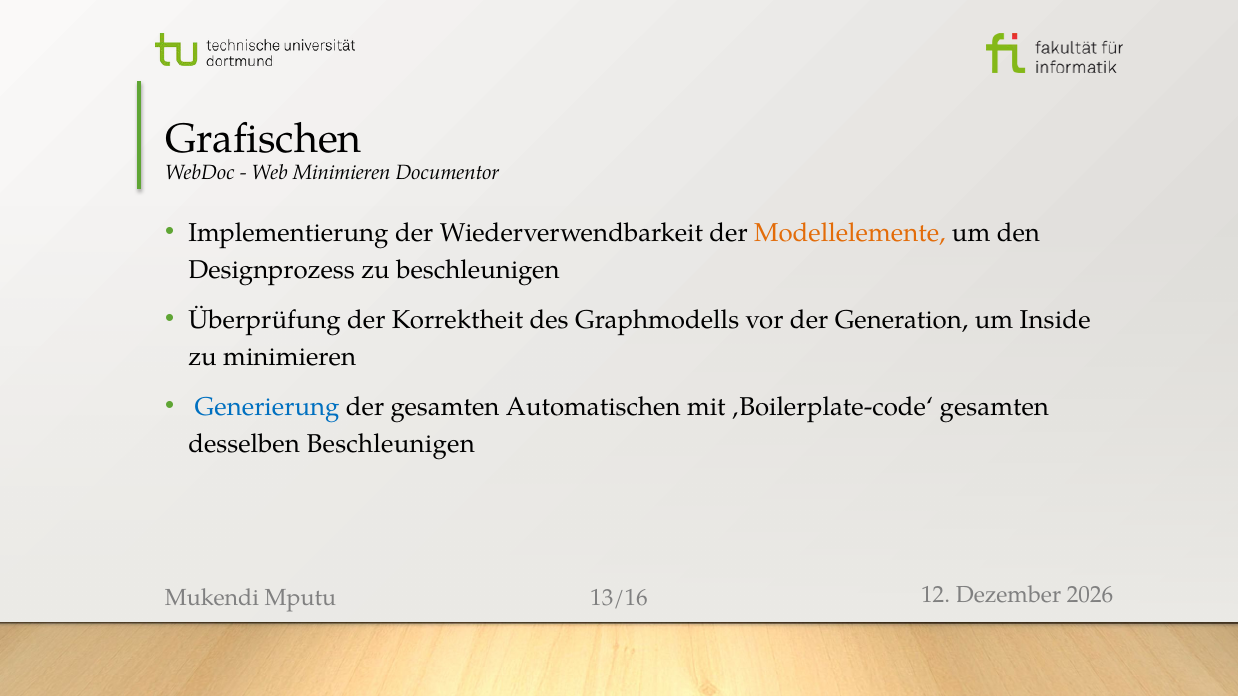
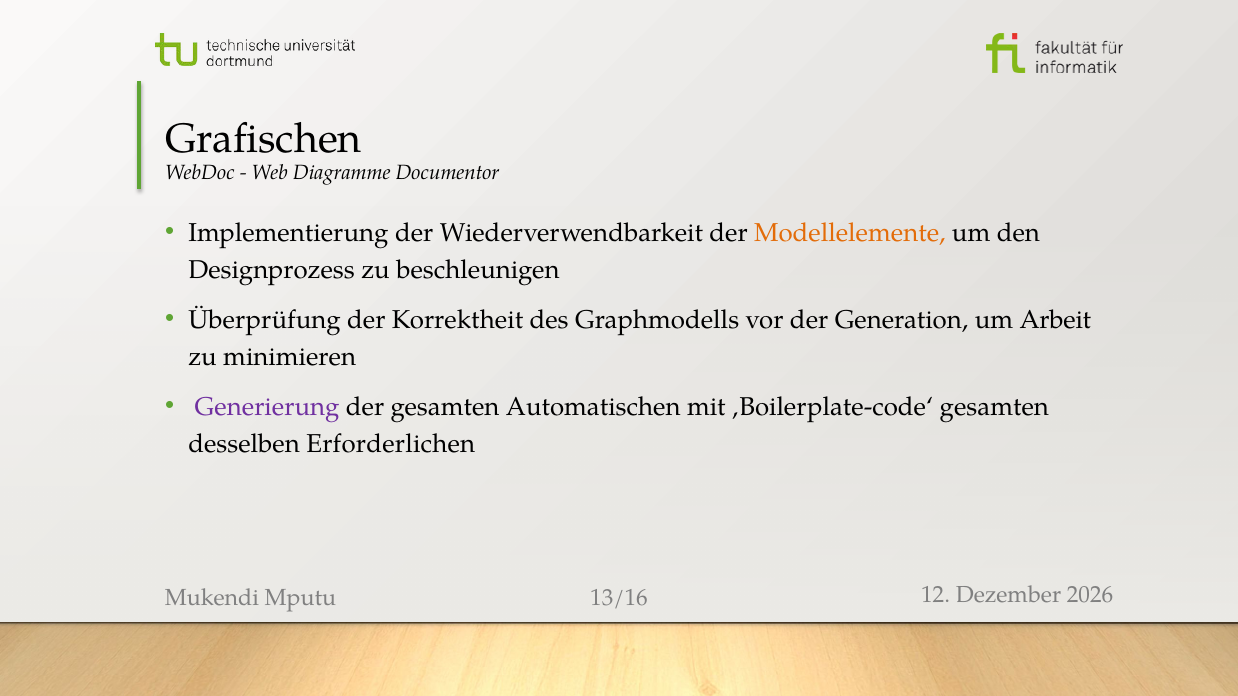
Web Minimieren: Minimieren -> Diagramme (342, 172)
Inside: Inside -> Arbeit (1055, 320)
Generierung colour: blue -> purple (267, 407)
desselben Beschleunigen: Beschleunigen -> Erforderlichen (391, 444)
